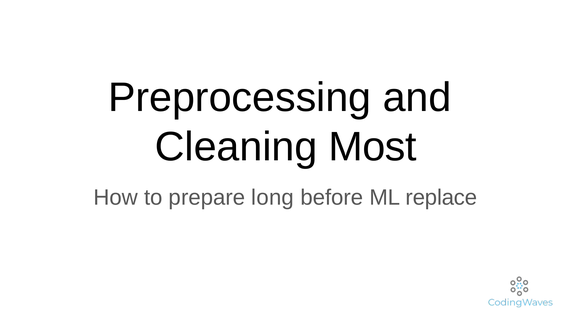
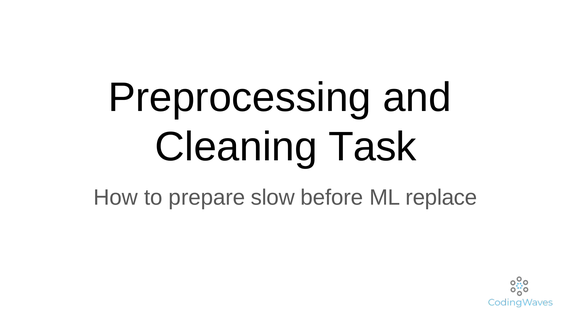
Most: Most -> Task (373, 147)
long: long -> slow (273, 198)
